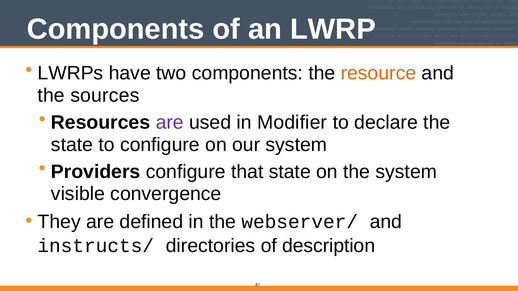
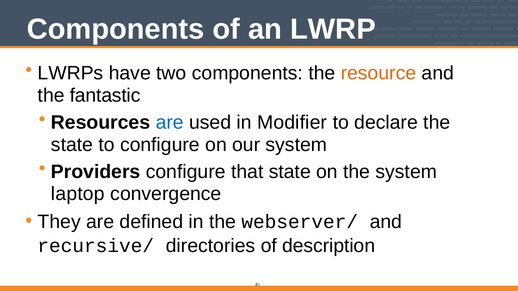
sources: sources -> fantastic (105, 95)
are colour: purple -> blue (170, 123)
visible: visible -> laptop (78, 194)
instructs/: instructs/ -> recursive/ (96, 246)
